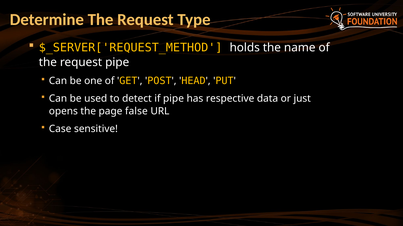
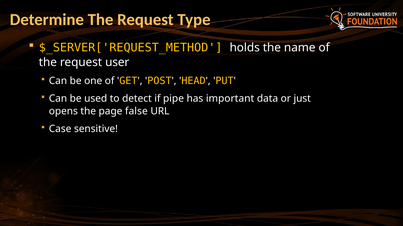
request pipe: pipe -> user (117, 63)
respective: respective -> important (230, 99)
